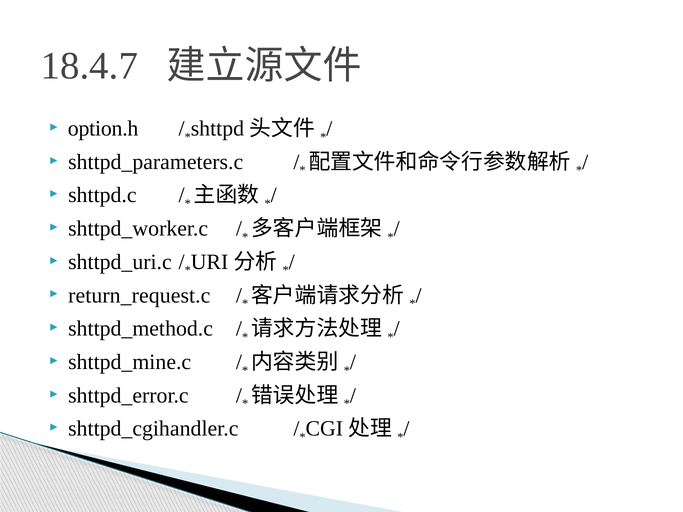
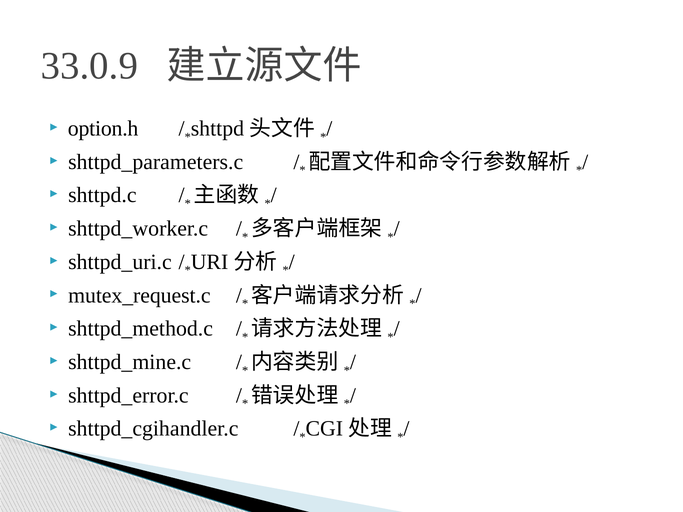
18.4.7: 18.4.7 -> 33.0.9 (89, 66)
return_request.c: return_request.c -> mutex_request.c (139, 295)
